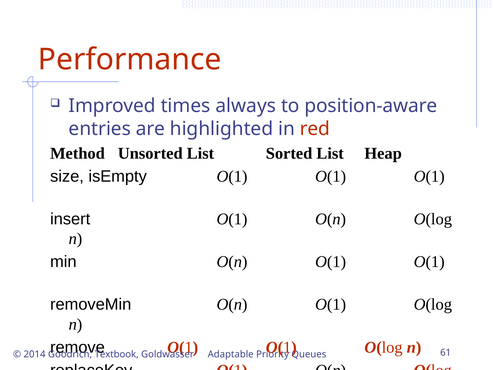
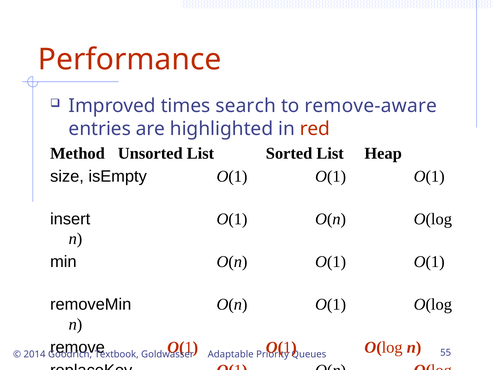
always: always -> search (246, 106)
position-aware: position-aware -> remove-aware (371, 106)
61: 61 -> 55 (446, 352)
